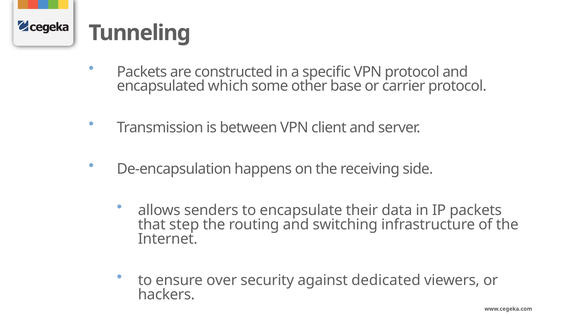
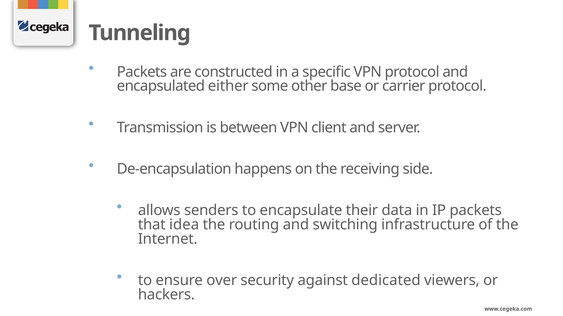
which: which -> either (228, 86)
step: step -> idea (184, 225)
